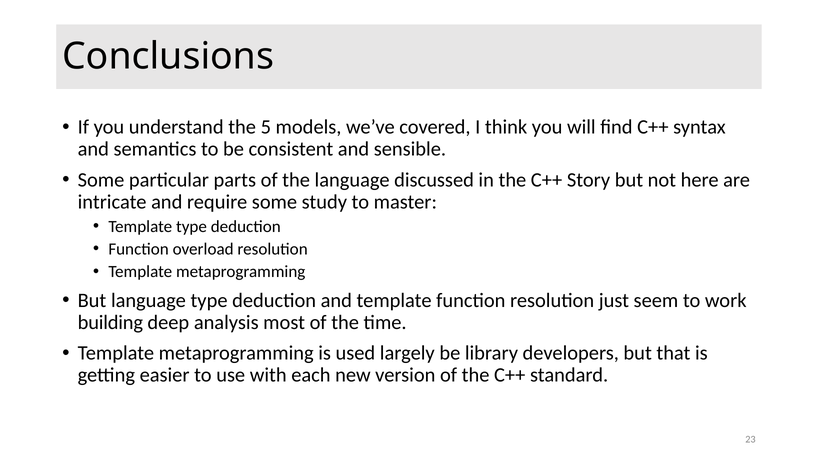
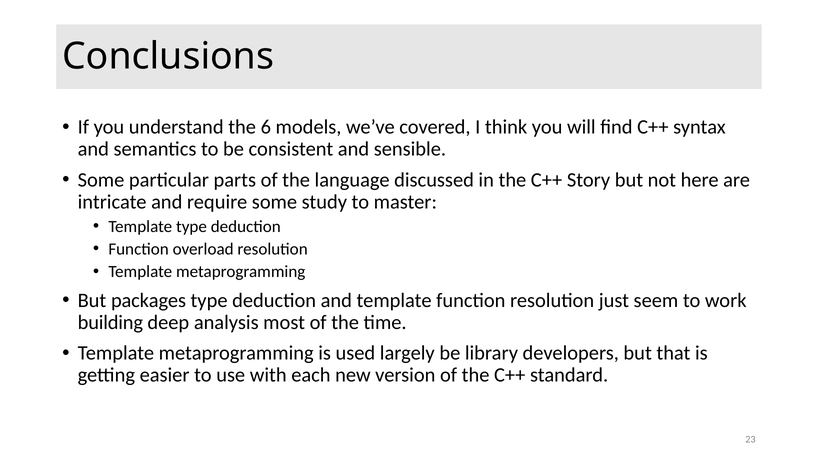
5: 5 -> 6 (266, 127)
But language: language -> packages (149, 301)
